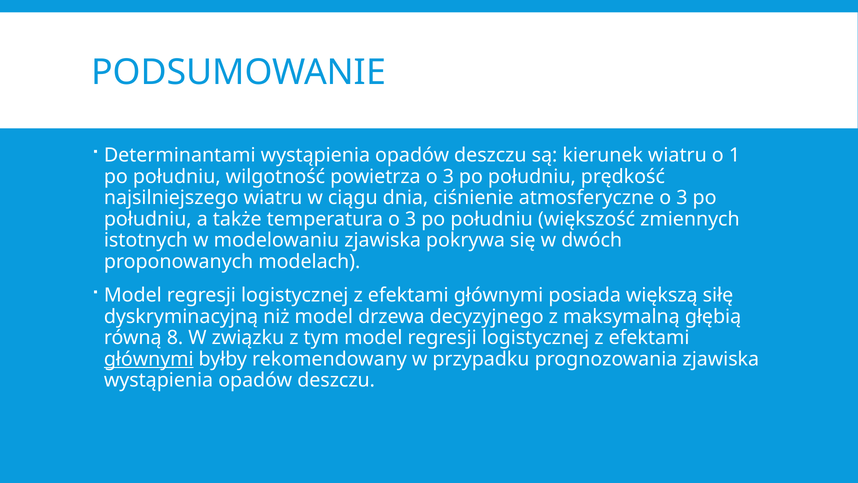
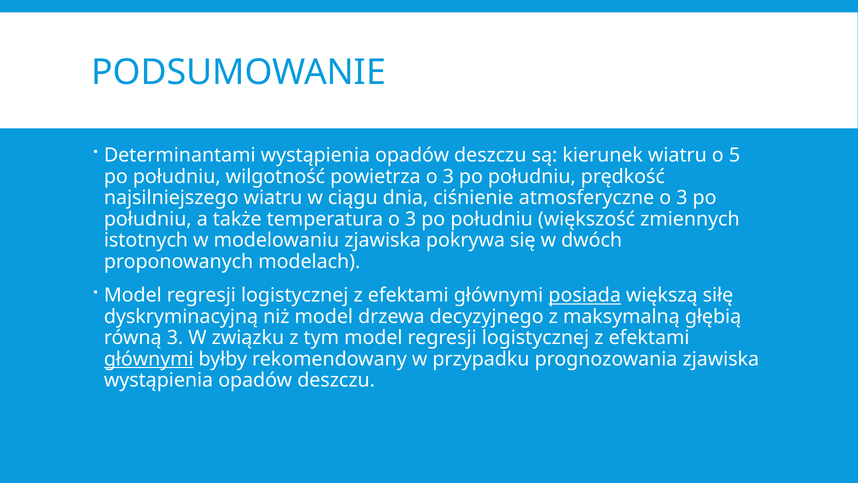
1: 1 -> 5 (735, 155)
posiada underline: none -> present (585, 295)
równą 8: 8 -> 3 (175, 338)
